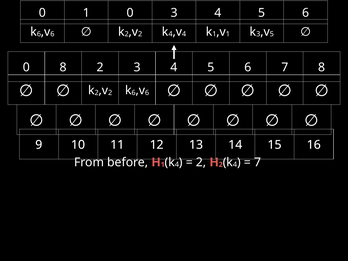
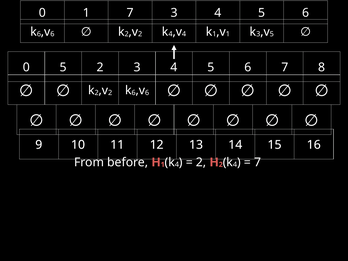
1 0: 0 -> 7 (130, 13)
0 8: 8 -> 5 (63, 67)
